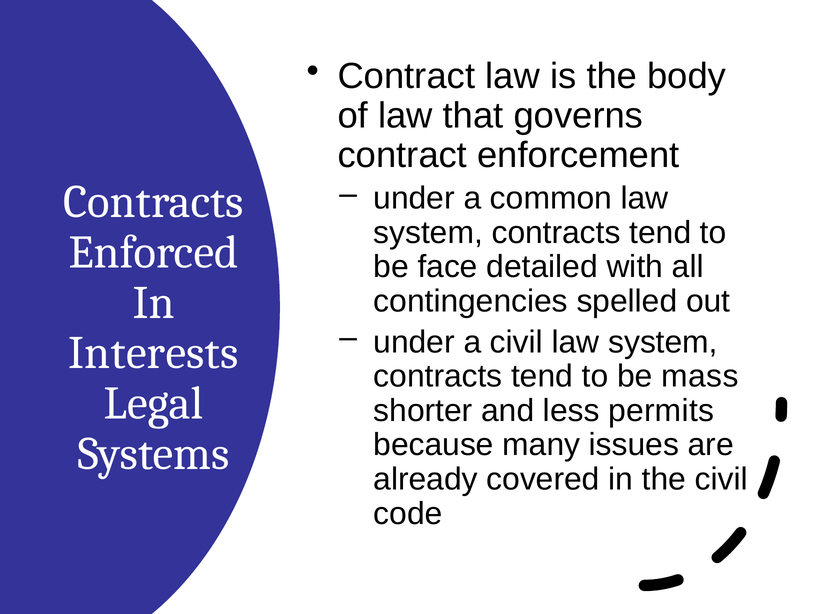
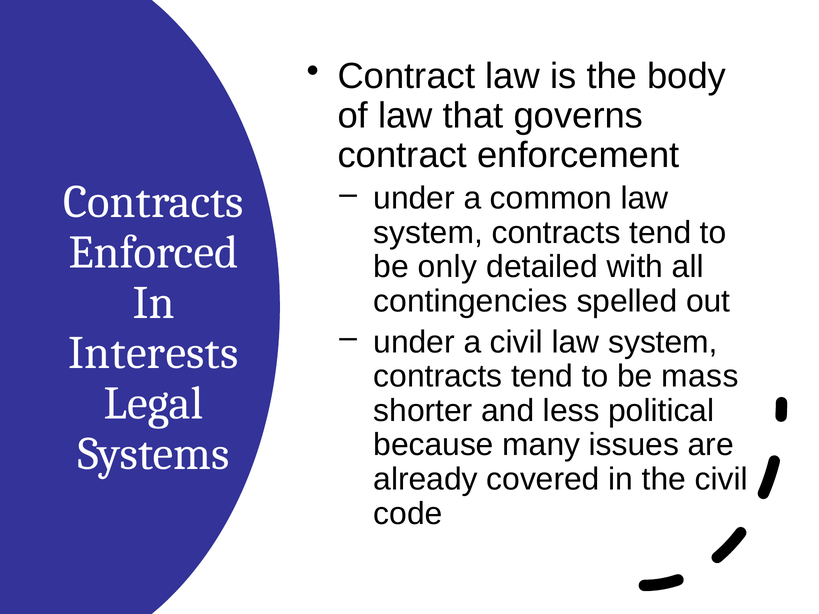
face: face -> only (447, 267)
permits: permits -> political (661, 411)
